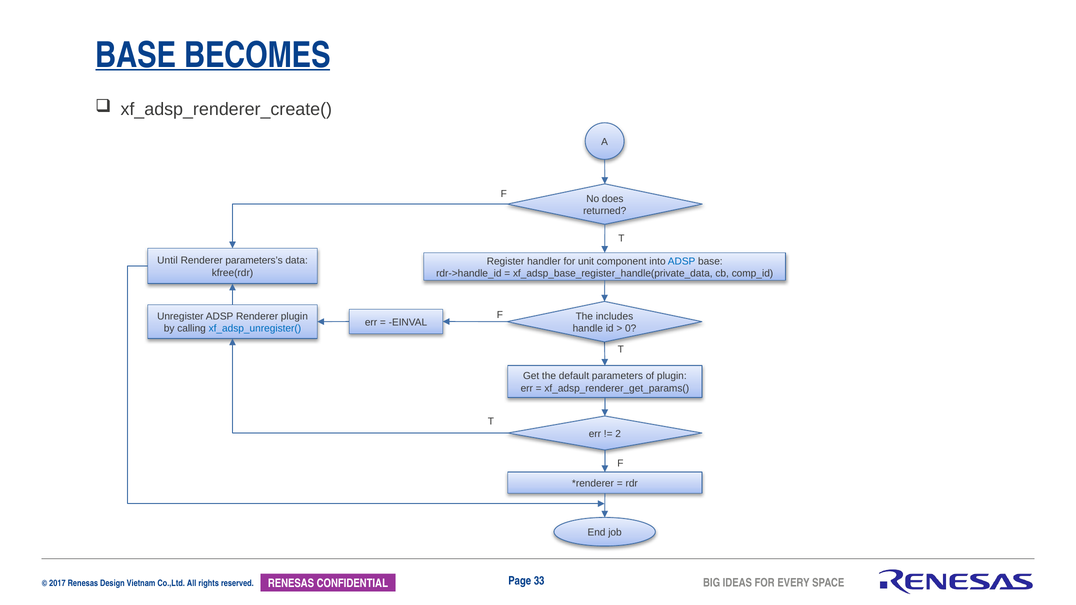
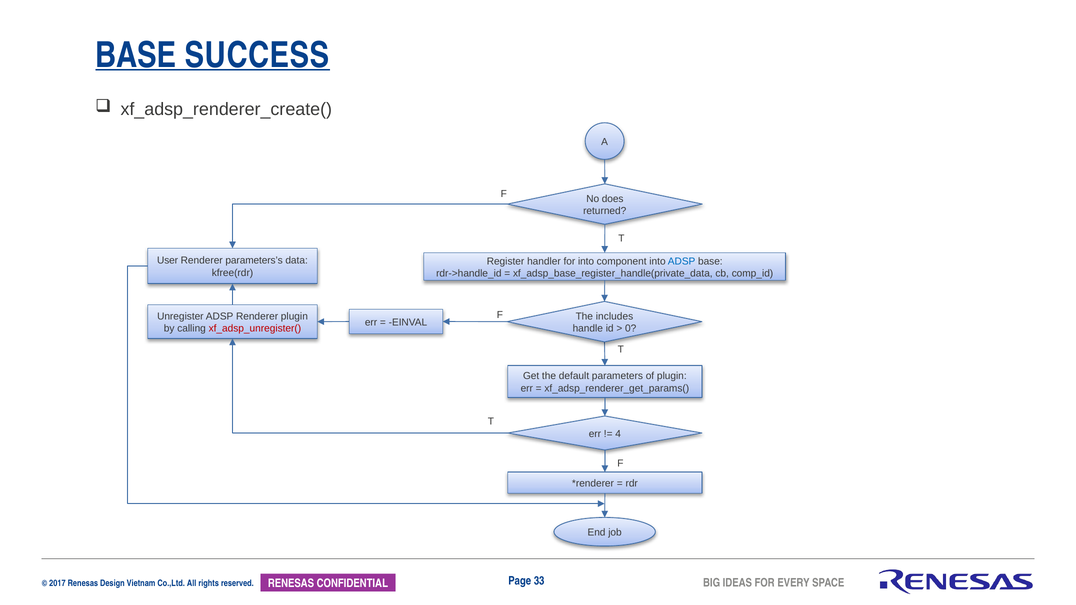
BECOMES: BECOMES -> SUCCESS (257, 55)
Until: Until -> User (168, 261)
for unit: unit -> into (586, 261)
xf_adsp_unregister( colour: blue -> red (255, 329)
2: 2 -> 4 (618, 434)
